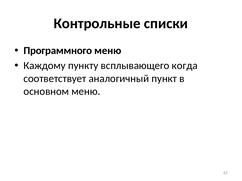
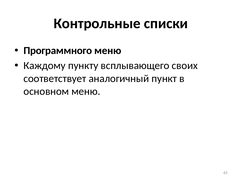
когда: когда -> своих (185, 66)
